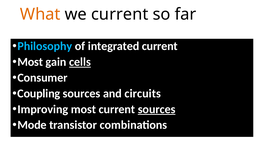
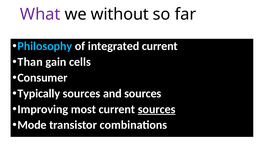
What colour: orange -> purple (40, 14)
we current: current -> without (120, 14)
Most: Most -> Than (30, 62)
cells underline: present -> none (80, 62)
Coupling: Coupling -> Typically (39, 93)
and circuits: circuits -> sources (143, 93)
